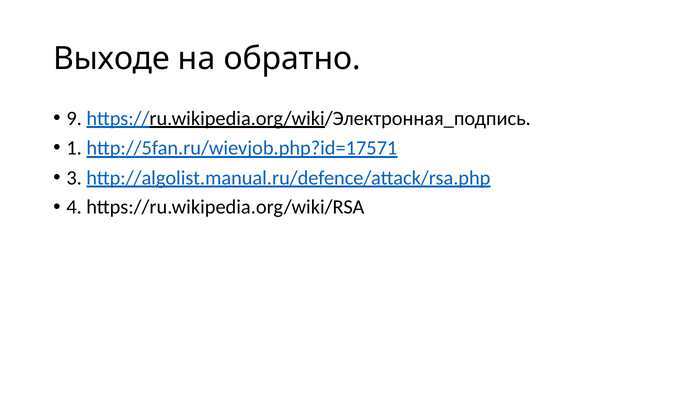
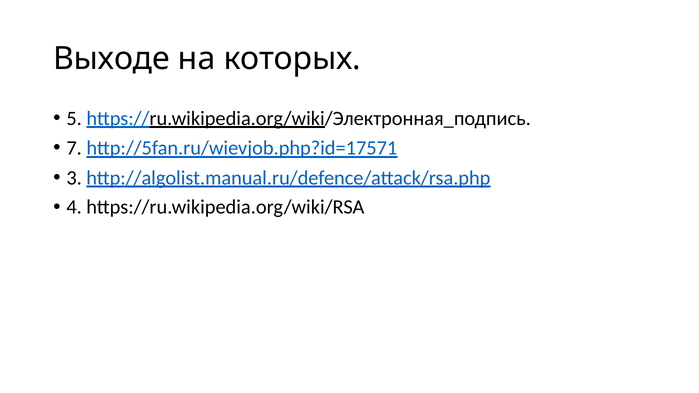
обратно: обратно -> которых (292, 59)
9: 9 -> 5 (74, 118)
1: 1 -> 7 (74, 148)
